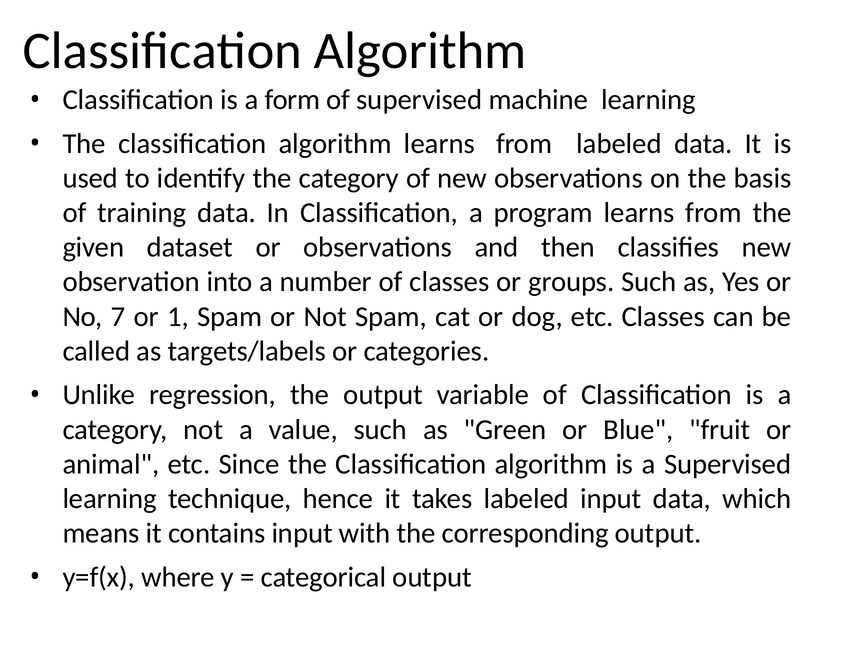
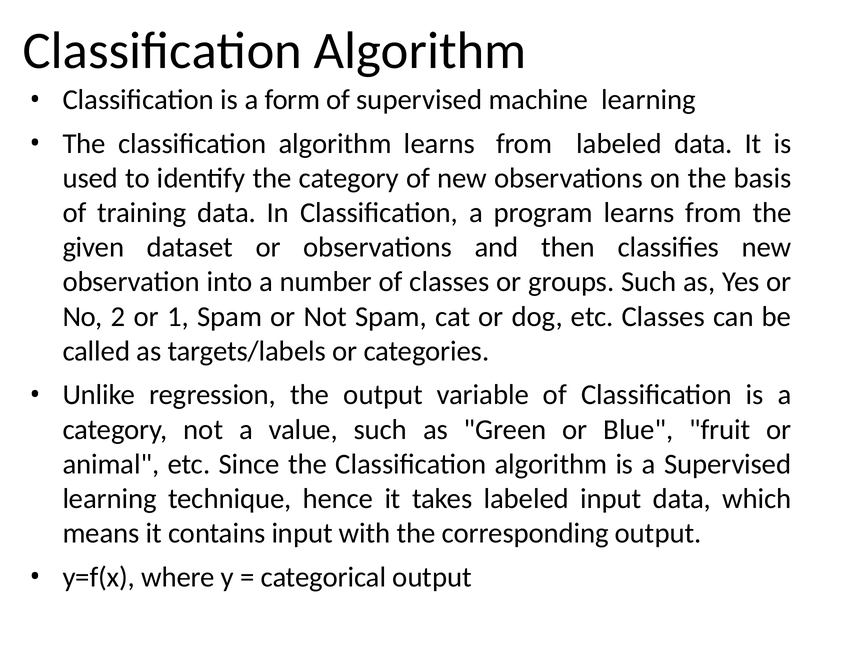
7: 7 -> 2 (118, 317)
